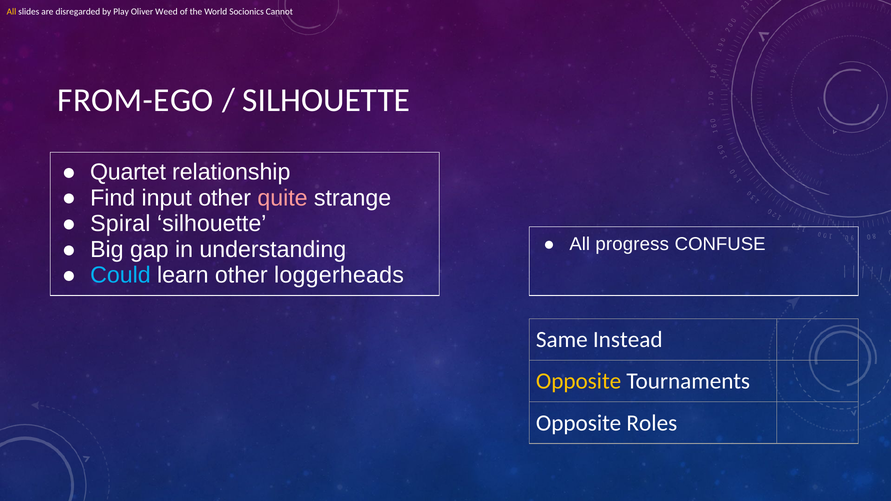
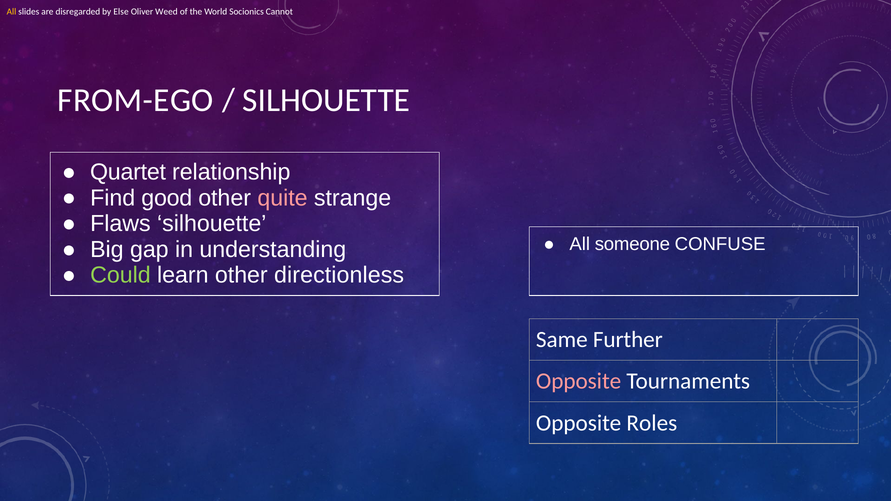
Play: Play -> Else (121, 12)
input: input -> good (167, 198)
Spiral: Spiral -> Flaws (120, 224)
progress: progress -> someone (632, 244)
Could colour: light blue -> light green (120, 275)
loggerheads: loggerheads -> directionless (339, 275)
Instead: Instead -> Further (628, 340)
Opposite colour: yellow -> pink (579, 381)
